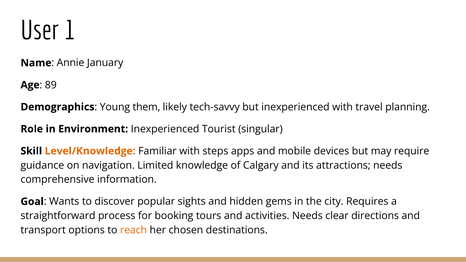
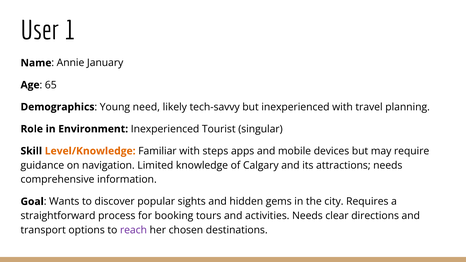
89: 89 -> 65 (51, 85)
them: them -> need (146, 107)
reach colour: orange -> purple (133, 230)
